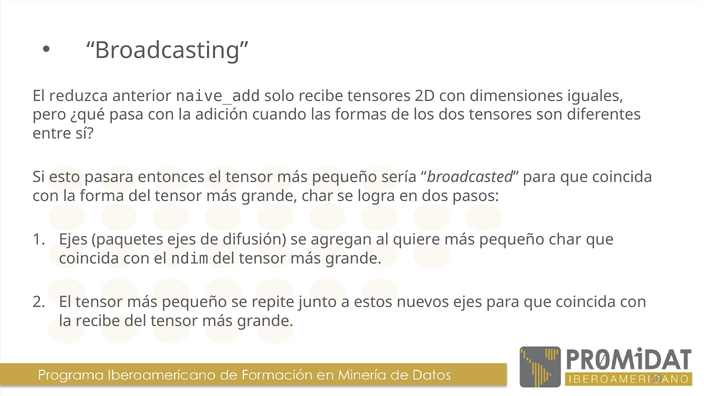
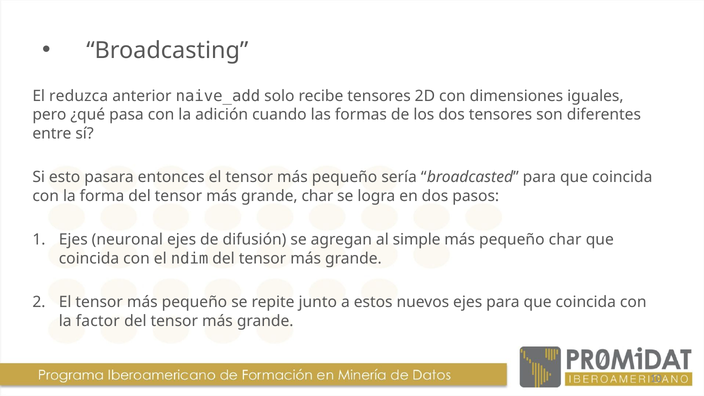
paquetes: paquetes -> neuronal (127, 240)
quiere: quiere -> simple (417, 240)
la recibe: recibe -> factor (98, 321)
